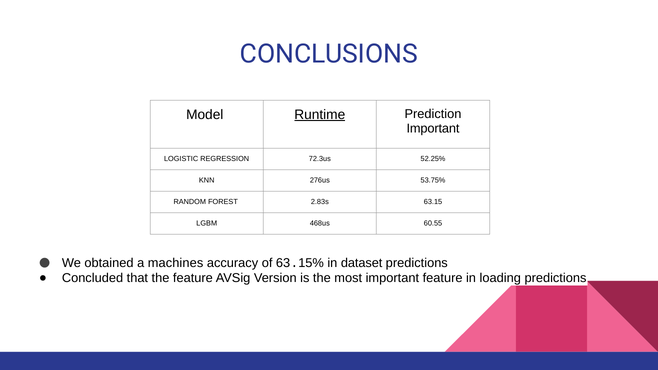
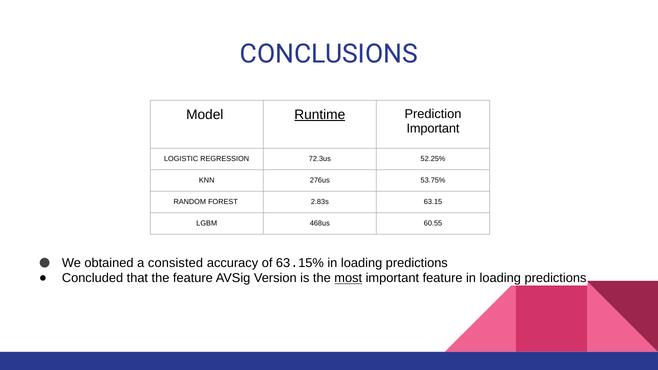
machines: machines -> consisted (176, 263)
63.15% in dataset: dataset -> loading (362, 263)
most underline: none -> present (348, 278)
